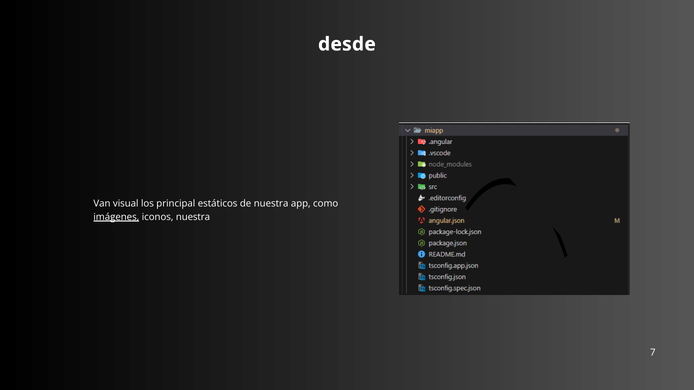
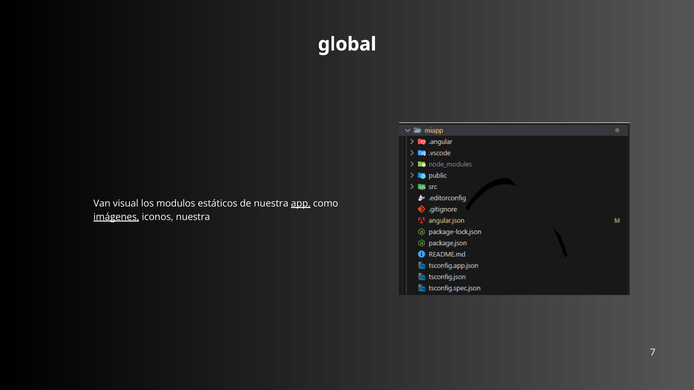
desde: desde -> global (347, 44)
principal: principal -> modulos (176, 204)
app underline: none -> present (301, 204)
